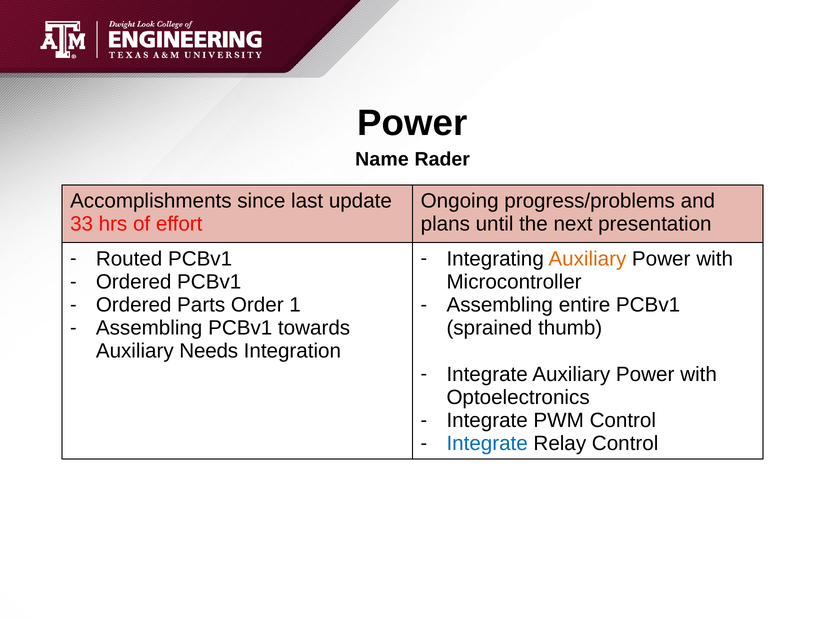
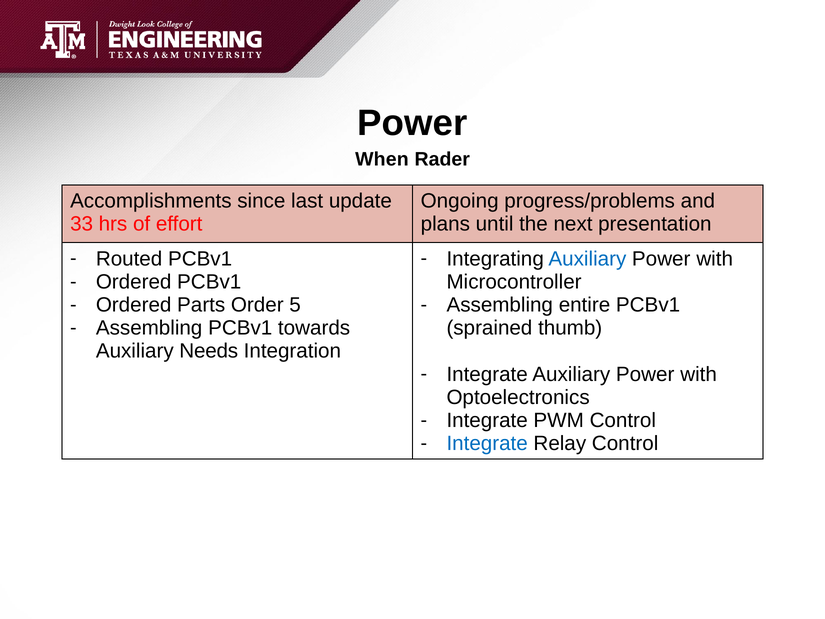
Name: Name -> When (382, 159)
Auxiliary colour: orange -> blue (587, 259)
1: 1 -> 5 (295, 305)
